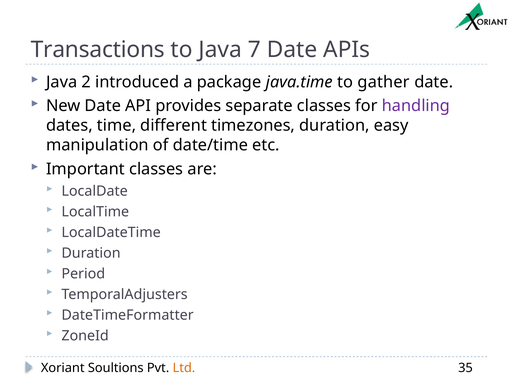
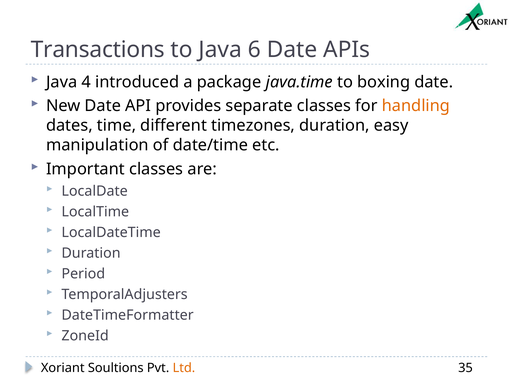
7: 7 -> 6 (254, 49)
2: 2 -> 4 (86, 82)
gather: gather -> boxing (384, 82)
handling colour: purple -> orange (416, 106)
